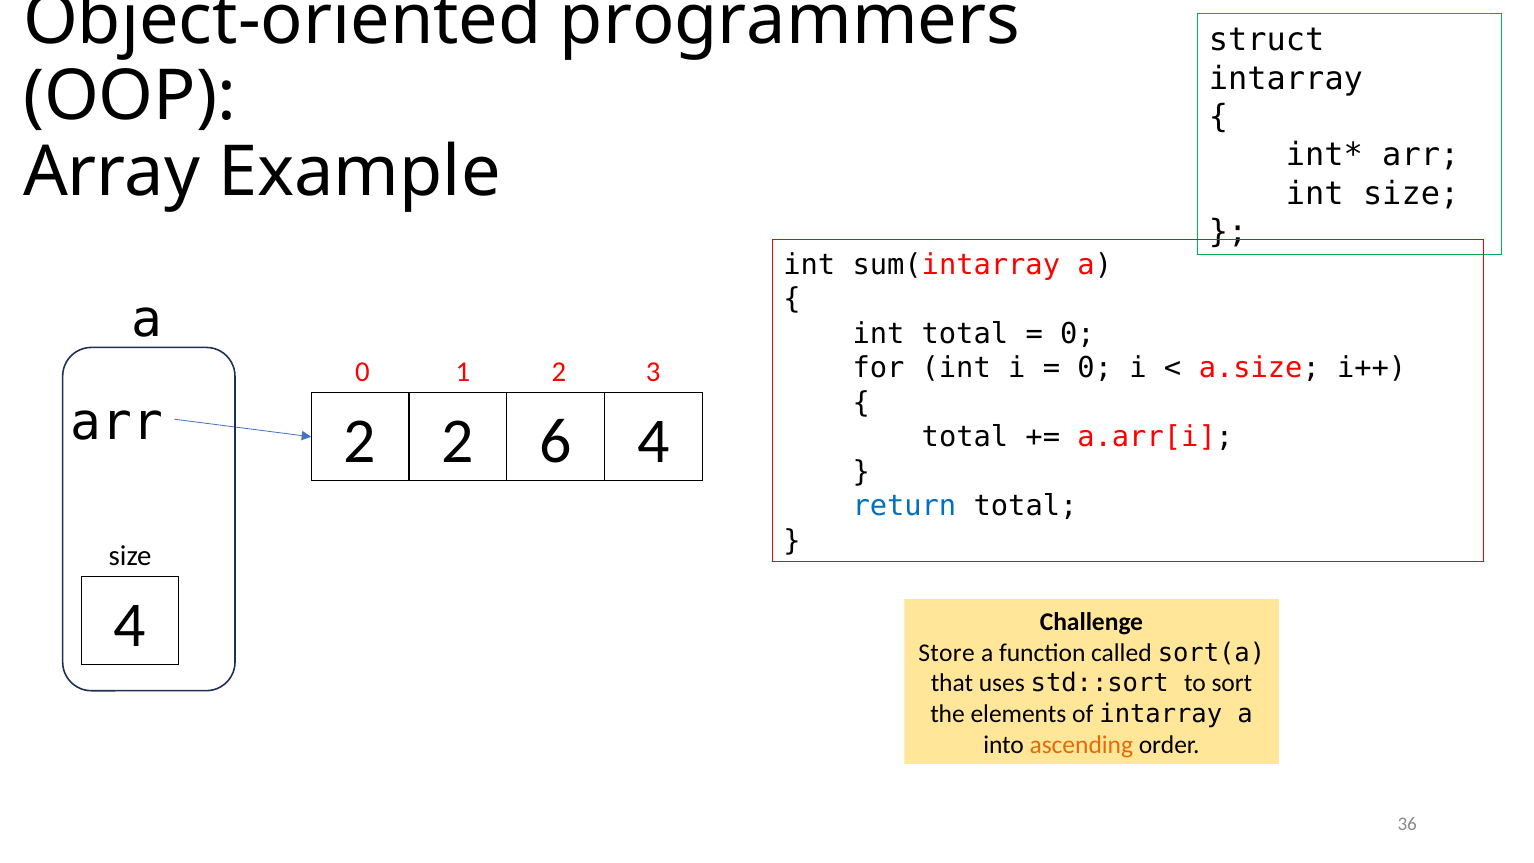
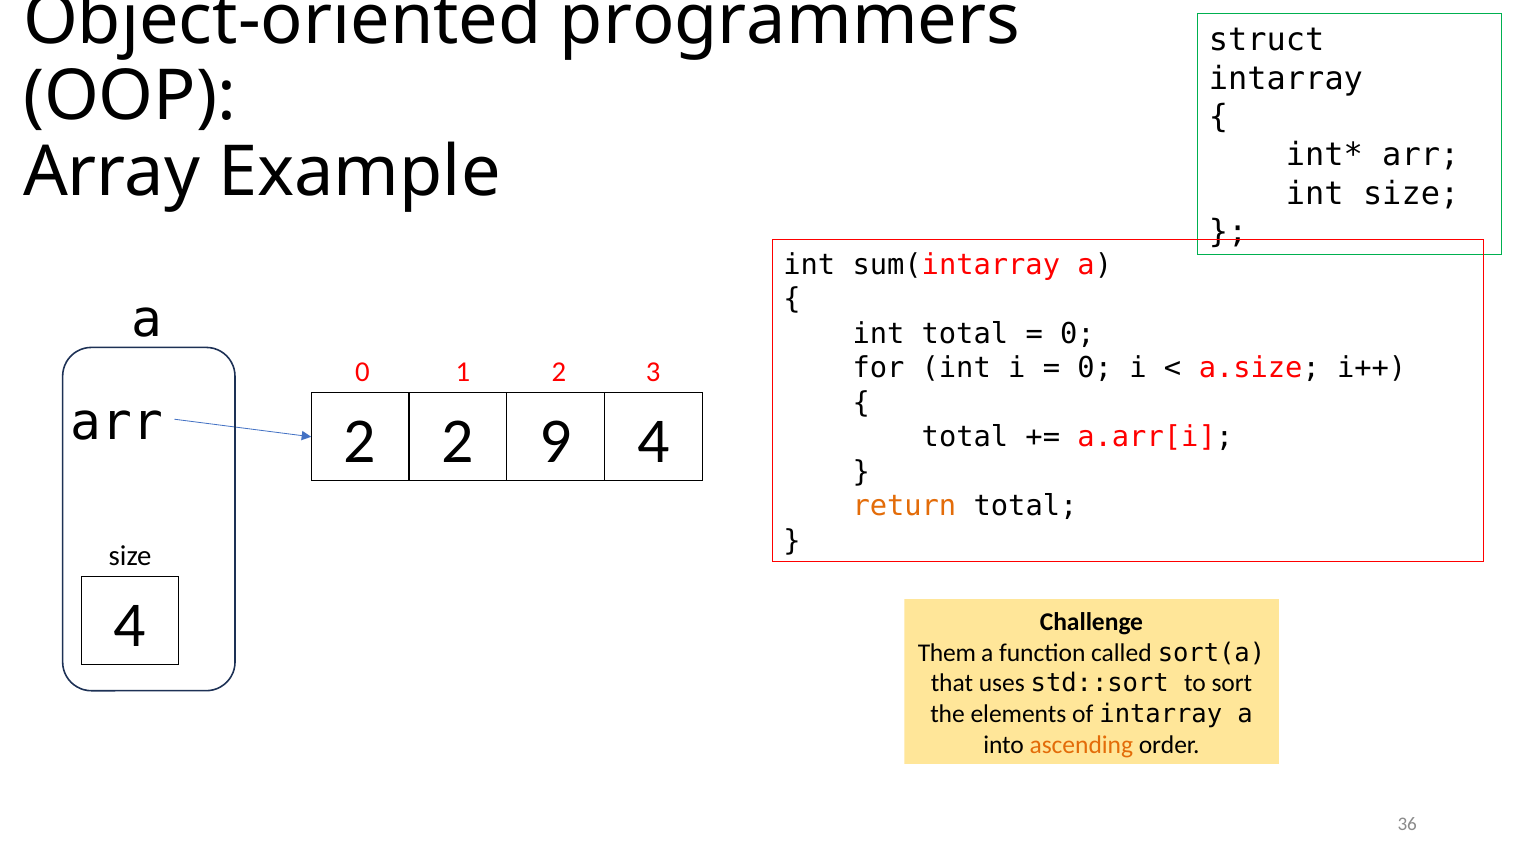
6: 6 -> 9 (556, 441)
return colour: blue -> orange (904, 506)
Store: Store -> Them (947, 653)
